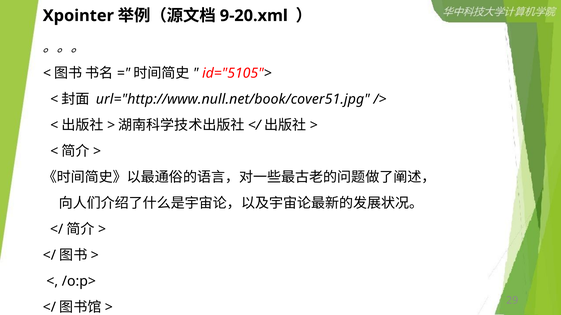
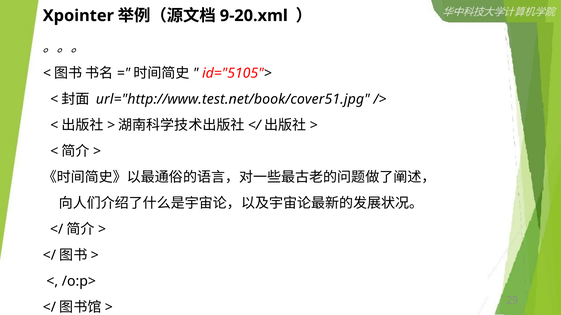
url="http://www.null.net/book/cover51.jpg: url="http://www.null.net/book/cover51.jpg -> url="http://www.test.net/book/cover51.jpg (233, 99)
